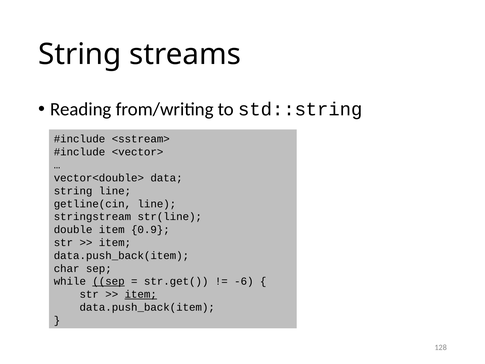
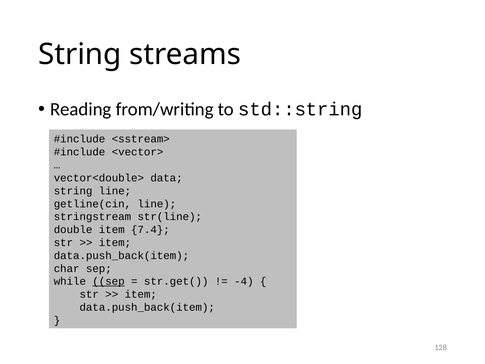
0.9: 0.9 -> 7.4 (150, 229)
-6: -6 -> -4 (244, 281)
item underline: present -> none (141, 294)
